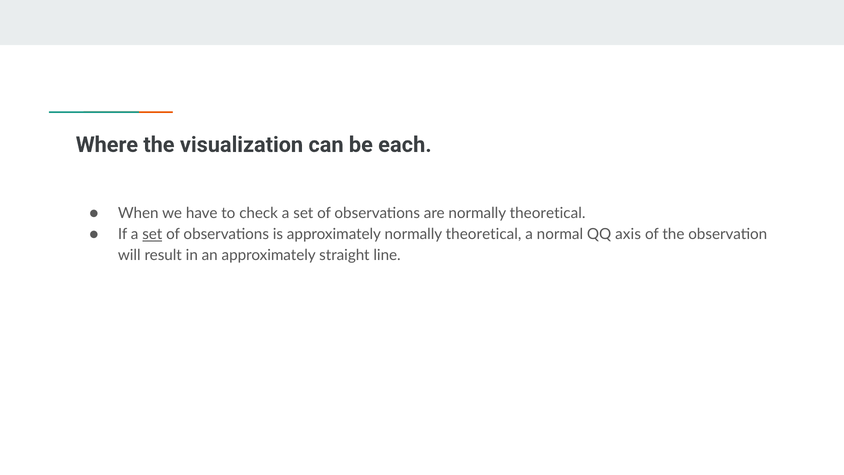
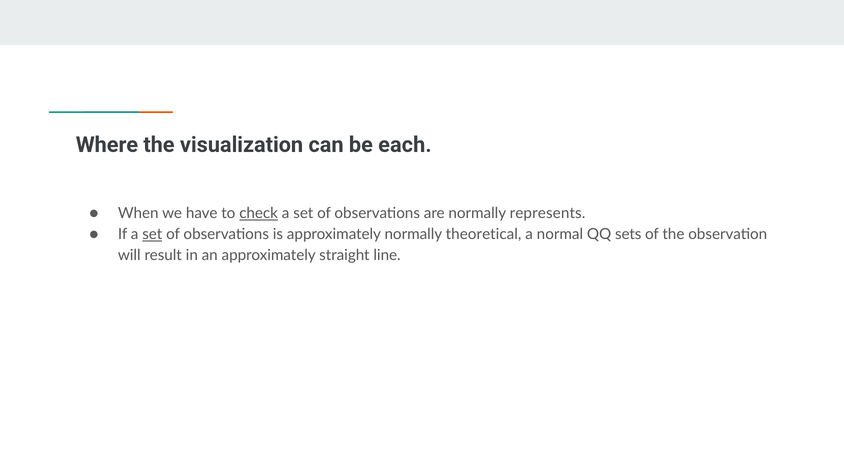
check underline: none -> present (259, 213)
are normally theoretical: theoretical -> represents (548, 213)
axis: axis -> sets (628, 234)
